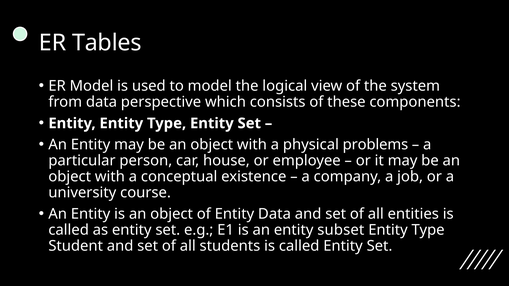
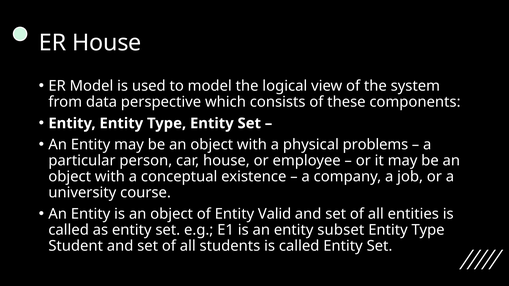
ER Tables: Tables -> House (107, 43)
Entity Data: Data -> Valid (275, 214)
